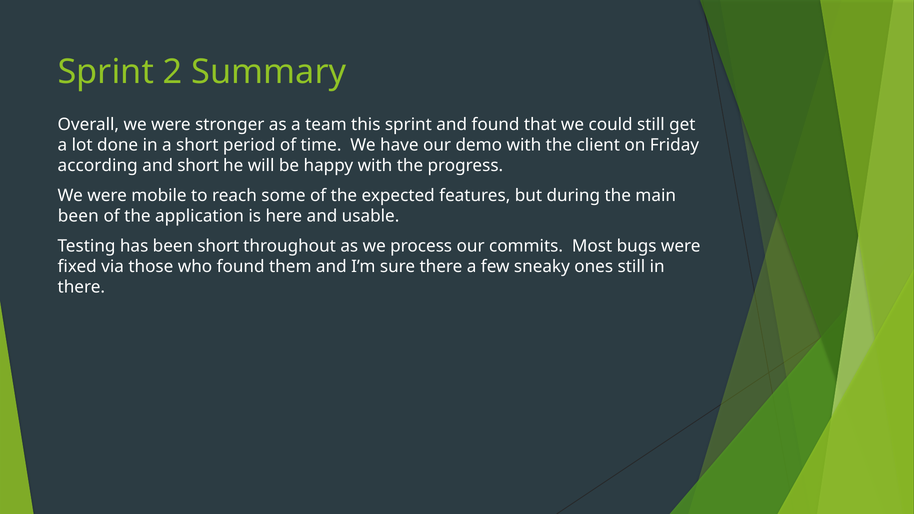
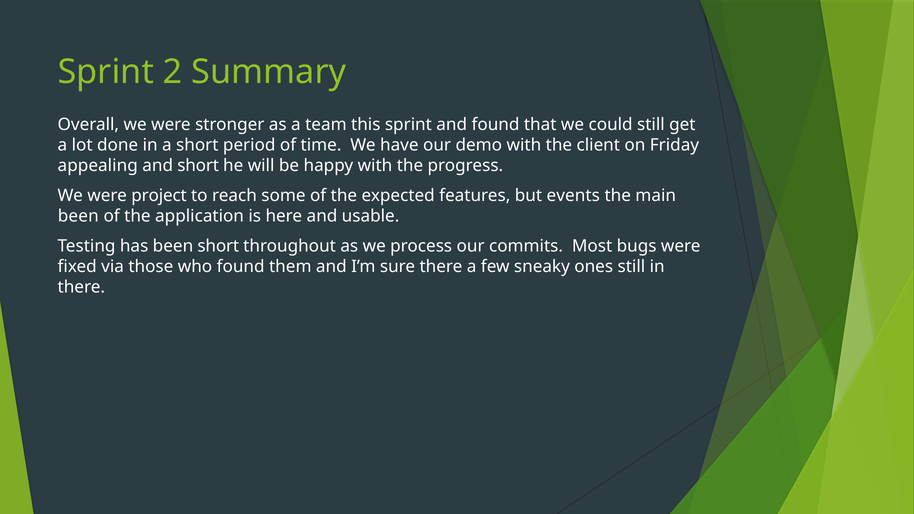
according: according -> appealing (98, 166)
mobile: mobile -> project (159, 196)
during: during -> events (573, 196)
